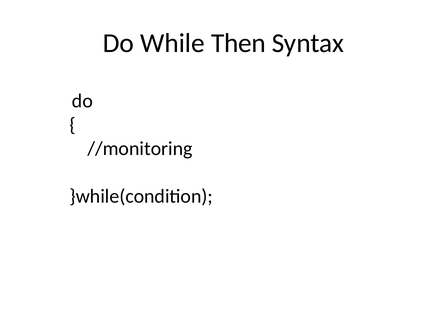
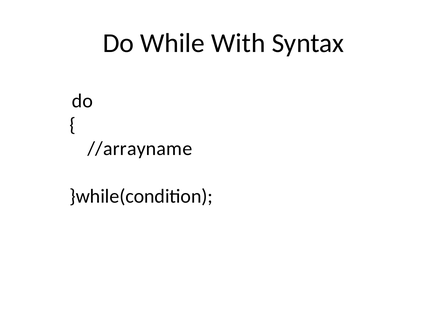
Then: Then -> With (238, 43)
//monitoring: //monitoring -> //arrayname (140, 149)
